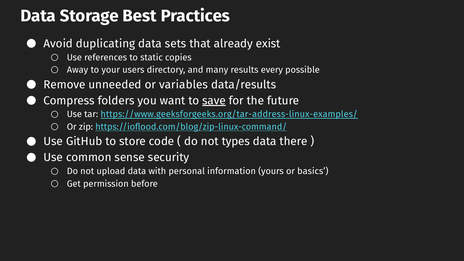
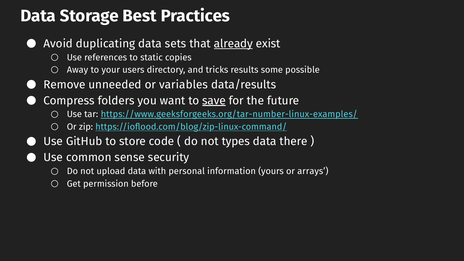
already underline: none -> present (233, 44)
many: many -> tricks (217, 70)
every: every -> some (272, 70)
https://www.geeksforgeeks.org/tar-address-linux-examples/: https://www.geeksforgeeks.org/tar-address-linux-examples/ -> https://www.geeksforgeeks.org/tar-number-linux-examples/ (229, 114)
basics: basics -> arrays (313, 171)
